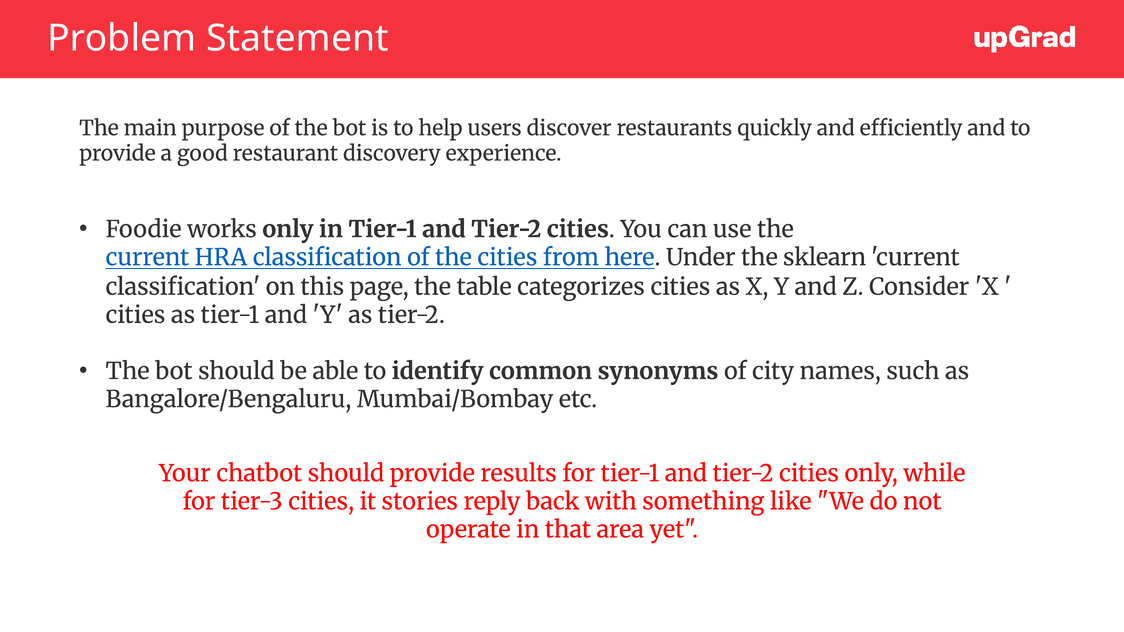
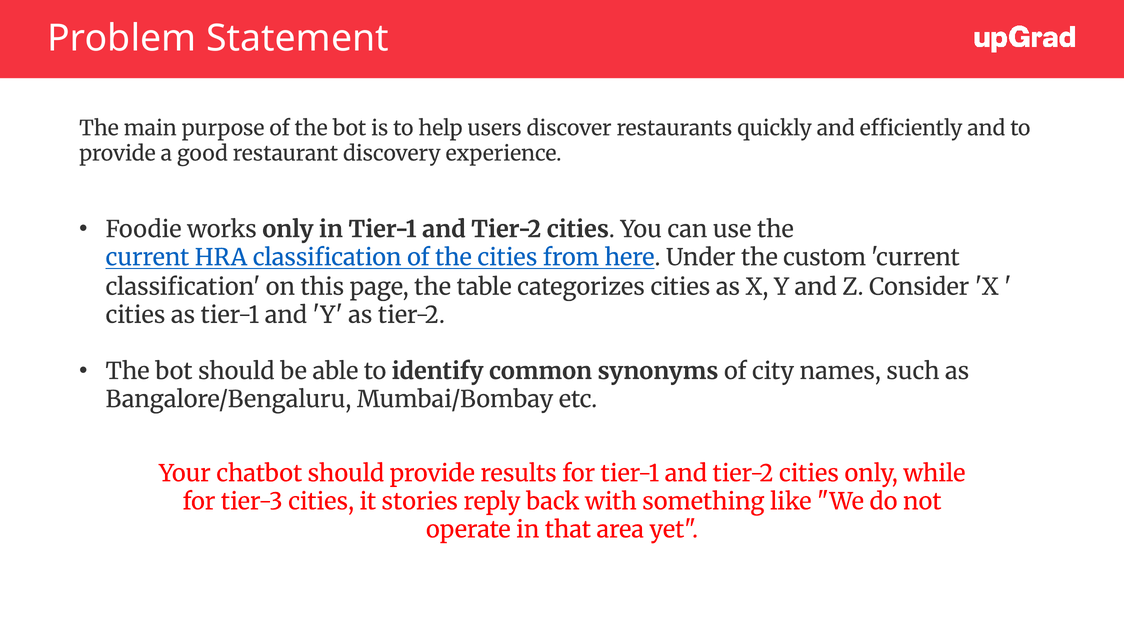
sklearn: sklearn -> custom (825, 258)
